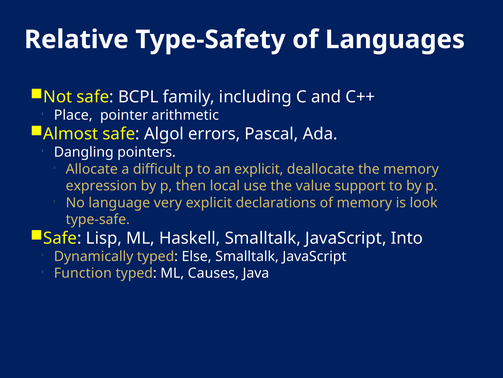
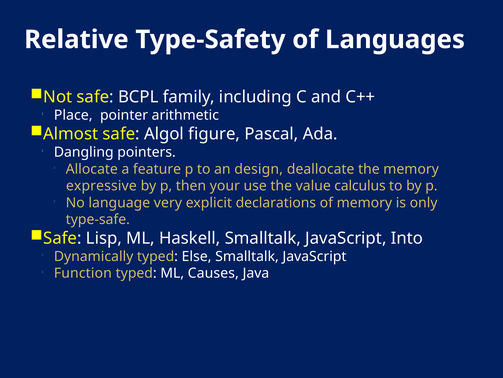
errors: errors -> figure (214, 134)
difficult: difficult -> feature (157, 169)
an explicit: explicit -> design (259, 169)
expression: expression -> expressive (101, 186)
local: local -> your (225, 186)
support: support -> calculus (360, 186)
look: look -> only (424, 202)
